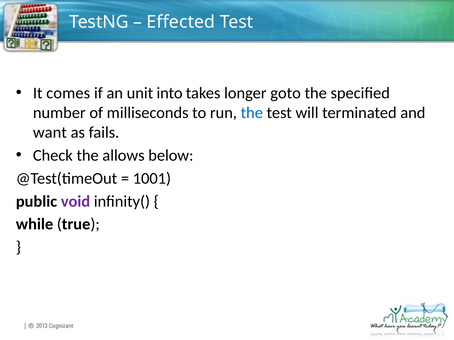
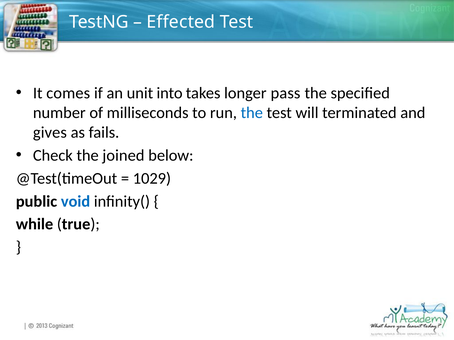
goto: goto -> pass (286, 93)
want: want -> gives (50, 133)
allows: allows -> joined (123, 156)
1001: 1001 -> 1029 (152, 179)
void colour: purple -> blue (76, 202)
